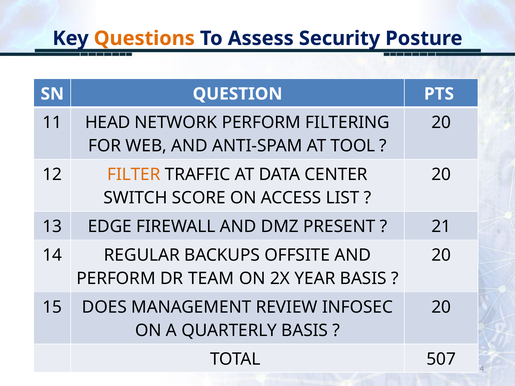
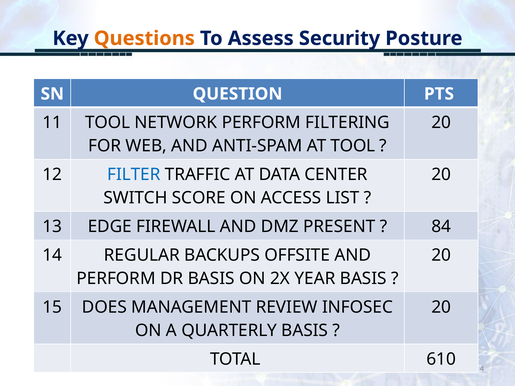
11 HEAD: HEAD -> TOOL (108, 123)
FILTER colour: orange -> blue (134, 175)
21: 21 -> 84 (441, 227)
DR TEAM: TEAM -> BASIS (211, 279)
507: 507 -> 610 (441, 359)
